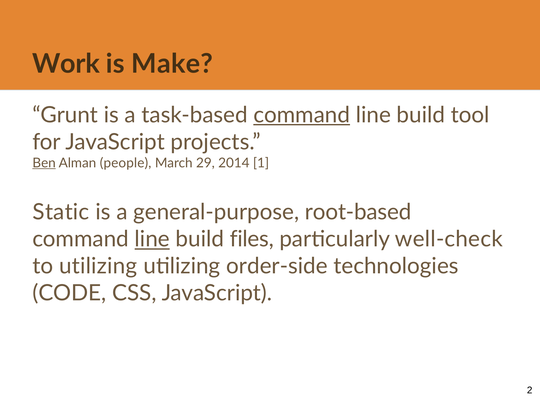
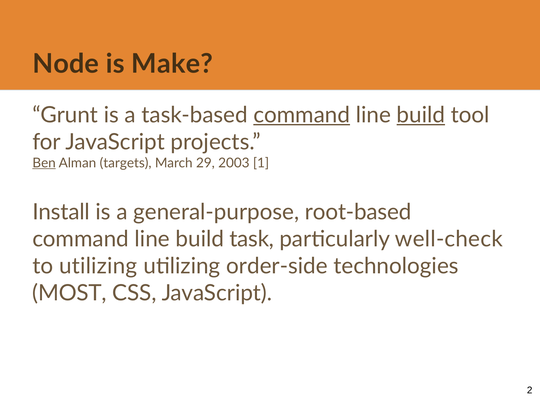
Work: Work -> Node (66, 64)
build underline: none -> present (421, 115)
people: people -> targets (126, 163)
2014: 2014 -> 2003 (234, 163)
Static: Static -> Install (61, 212)
line underline: present -> none (152, 239)
files: files -> task (252, 239)
CODE: CODE -> MOST (69, 293)
